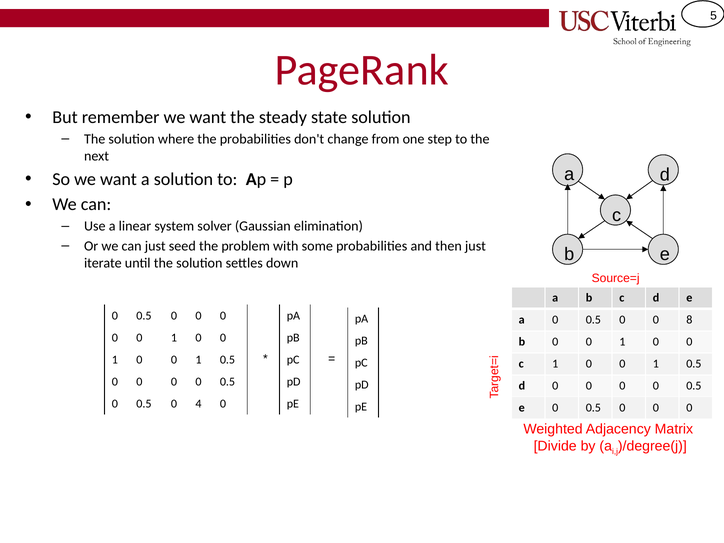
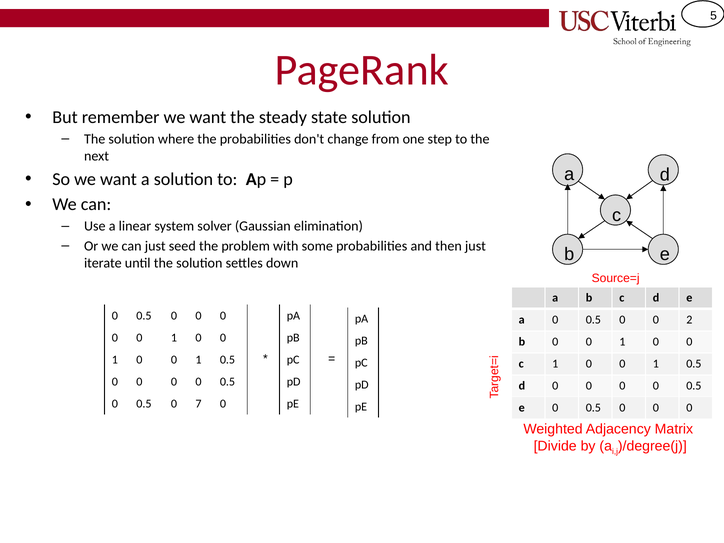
8: 8 -> 2 (689, 320)
4: 4 -> 7 (198, 404)
